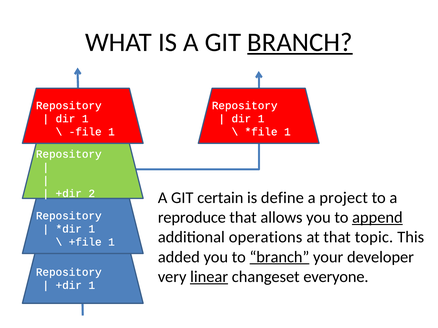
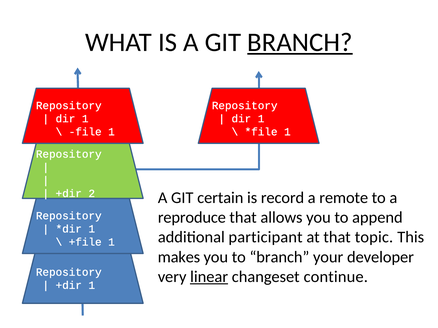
define: define -> record (283, 198)
project: project -> remote (344, 198)
append underline: present -> none (377, 218)
operations: operations -> participant (266, 238)
added: added -> makes (179, 257)
branch underline: present -> none (279, 257)
everyone: everyone -> continue (336, 277)
